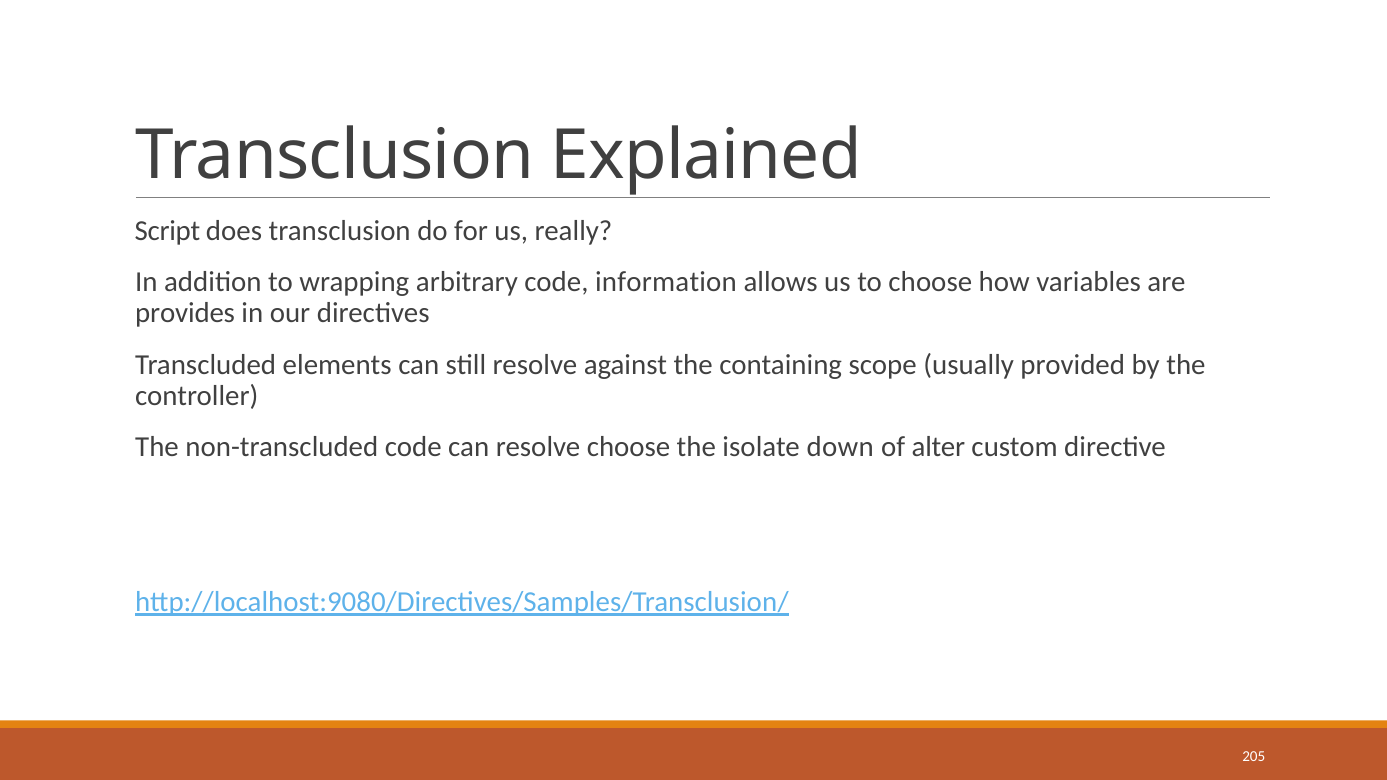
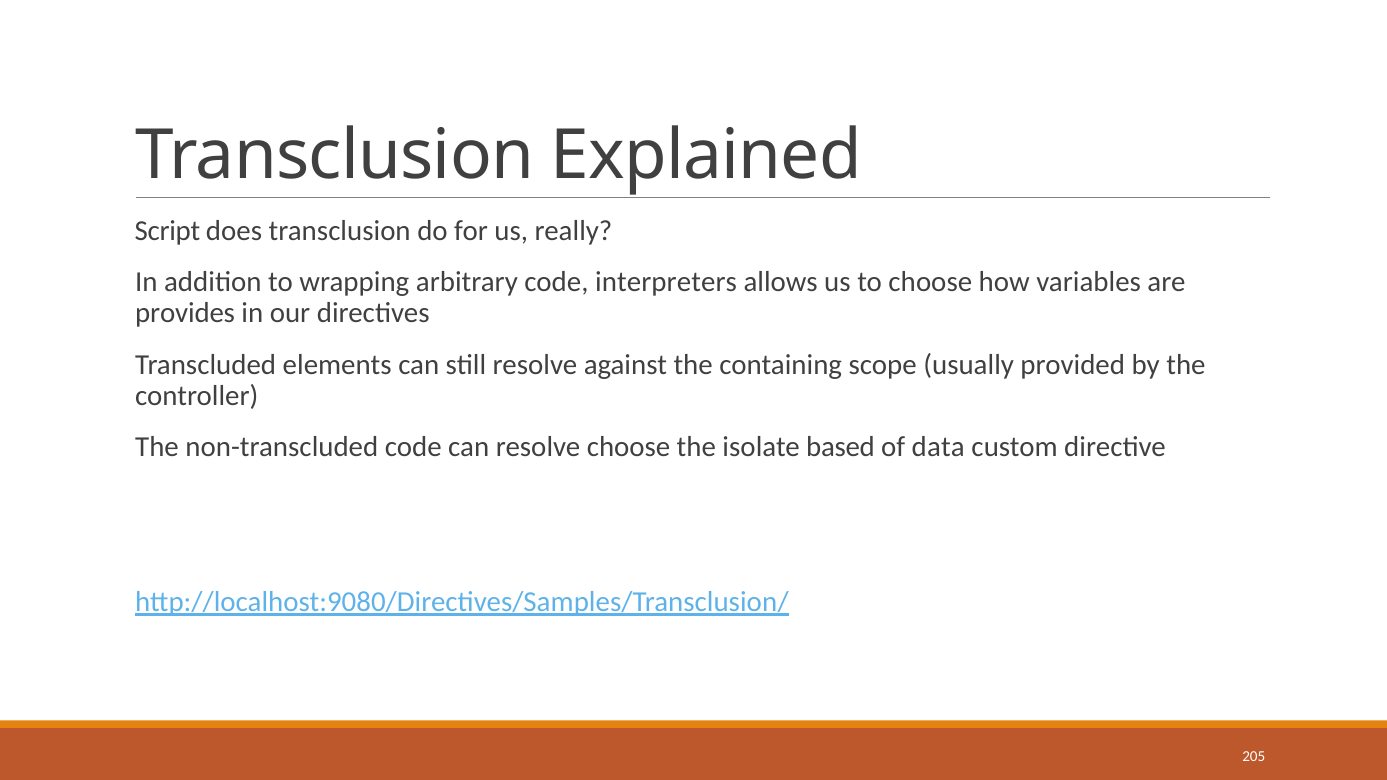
information: information -> interpreters (666, 282)
down: down -> based (841, 447)
alter: alter -> data (938, 447)
